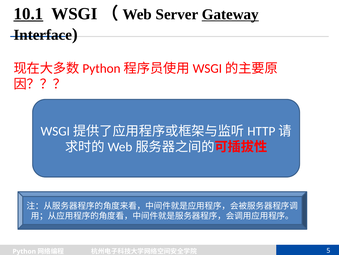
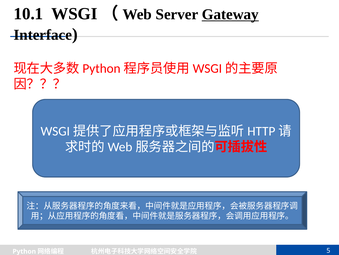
10.1 underline: present -> none (28, 14)
